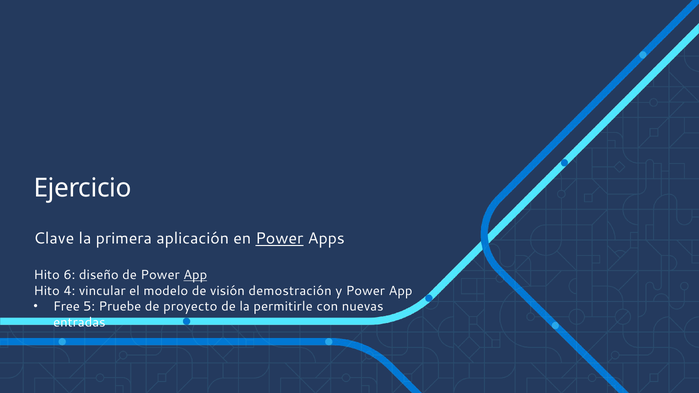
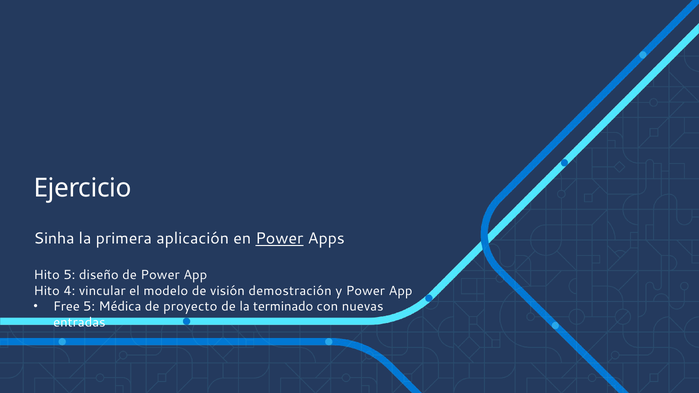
Clave: Clave -> Sinha (54, 239)
Hito 6: 6 -> 5 (69, 275)
App underline: present -> none (195, 275)
Pruebe: Pruebe -> Médica (120, 307)
permitirle: permitirle -> terminado (283, 307)
